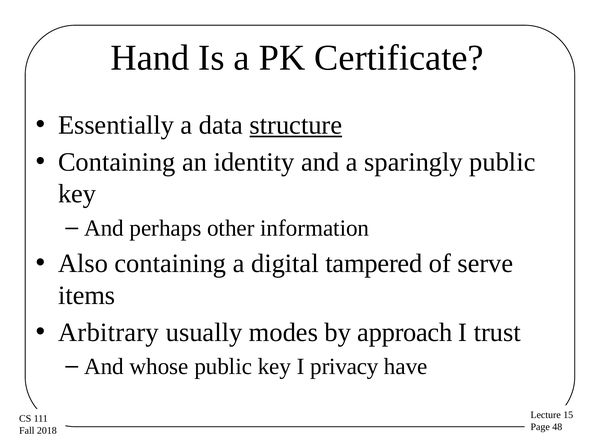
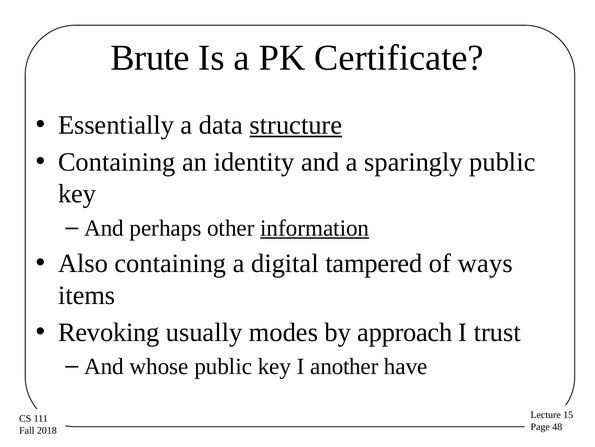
Hand: Hand -> Brute (150, 58)
information underline: none -> present (315, 228)
serve: serve -> ways (485, 263)
Arbitrary: Arbitrary -> Revoking (109, 332)
privacy: privacy -> another (344, 366)
